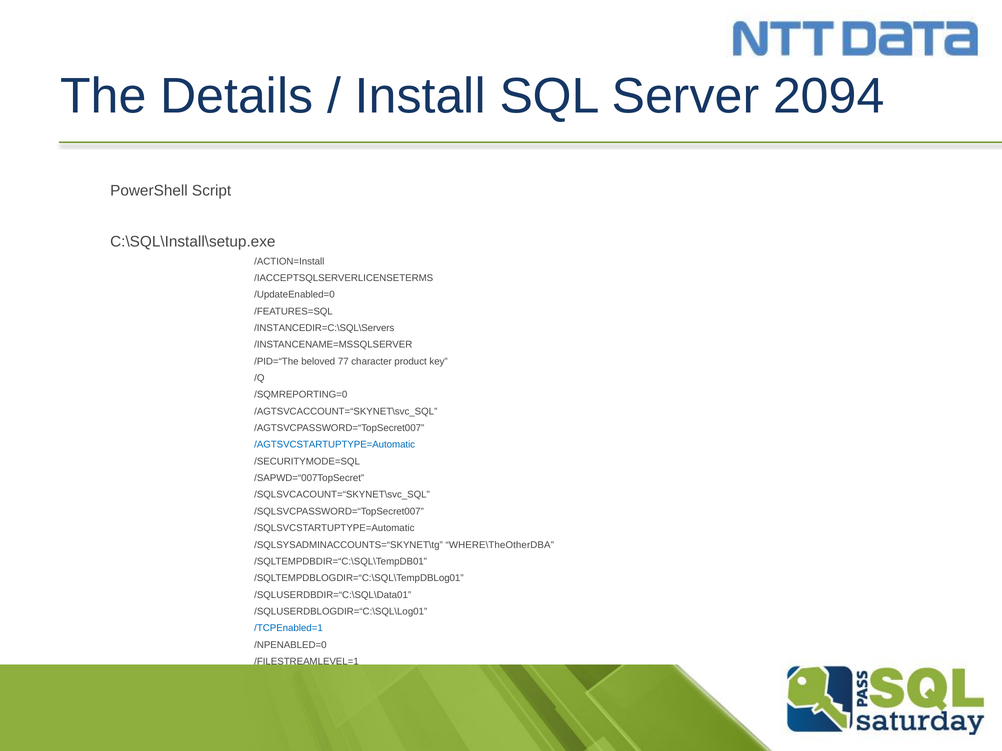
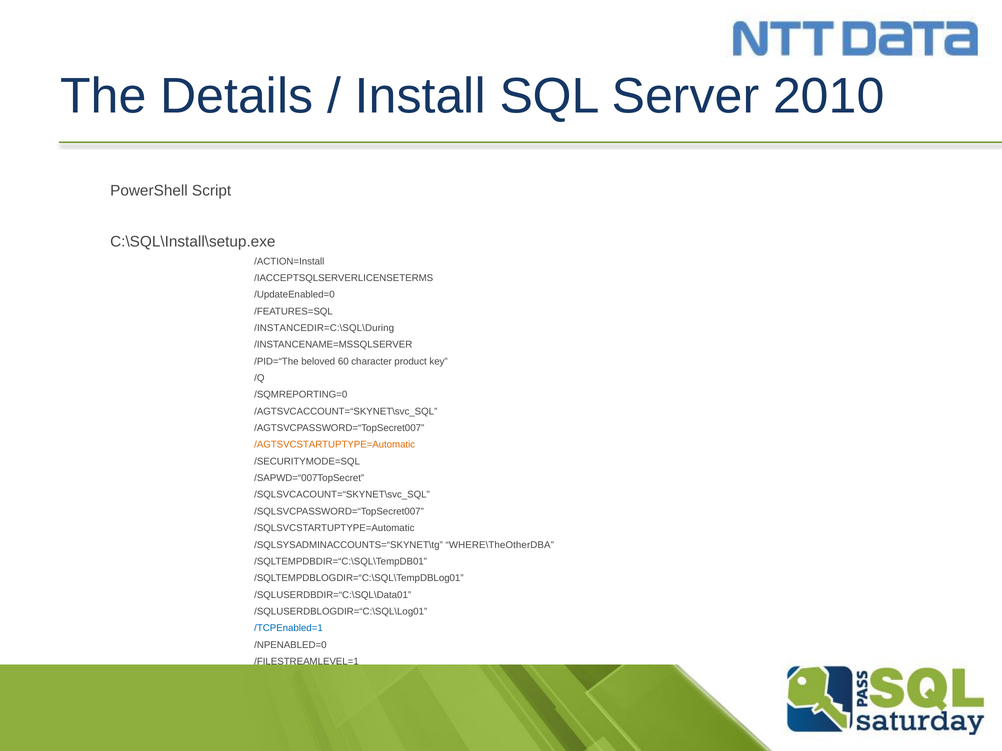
2094: 2094 -> 2010 (829, 96)
/INSTANCEDIR=C:\SQL\Servers: /INSTANCEDIR=C:\SQL\Servers -> /INSTANCEDIR=C:\SQL\During (324, 328)
77: 77 -> 60 (343, 362)
/AGTSVCSTARTUPTYPE=Automatic colour: blue -> orange (335, 445)
